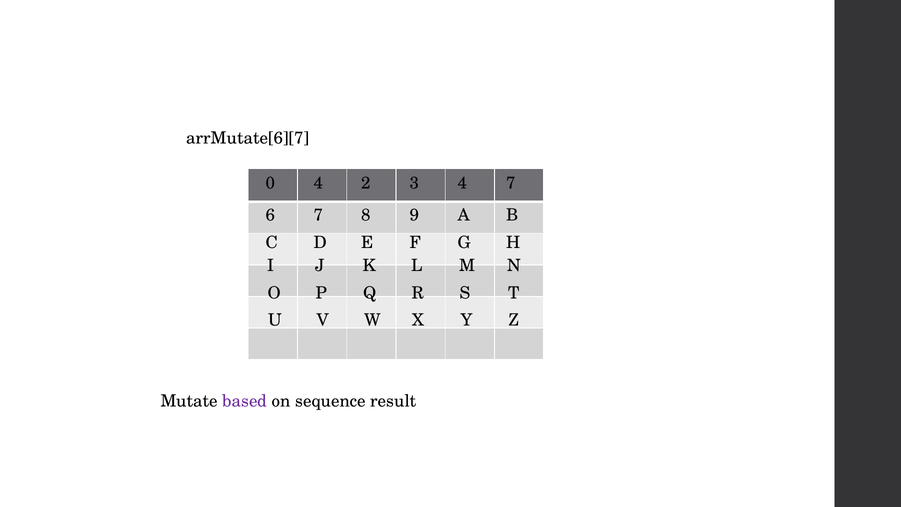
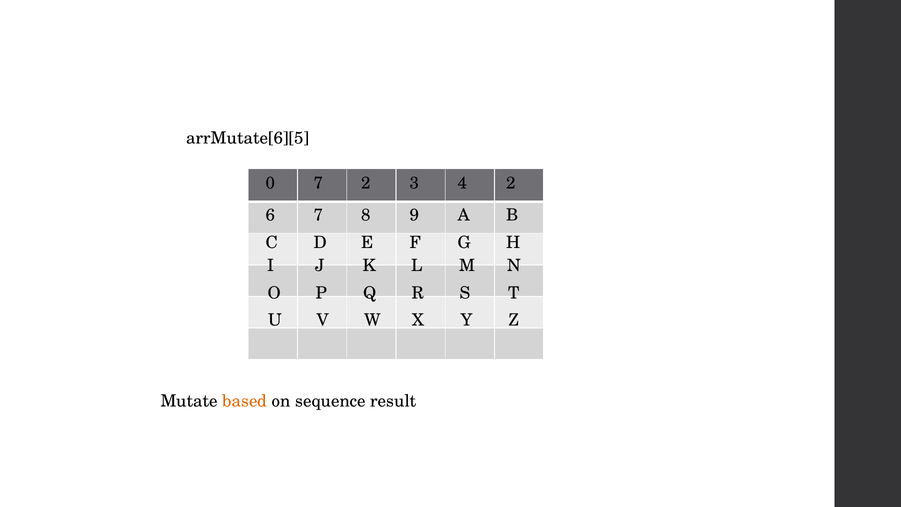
arrMutate[6][7: arrMutate[6][7 -> arrMutate[6][5 (248, 138)
0 4: 4 -> 7 (319, 183)
4 7: 7 -> 2 (511, 183)
based colour: purple -> orange (245, 401)
